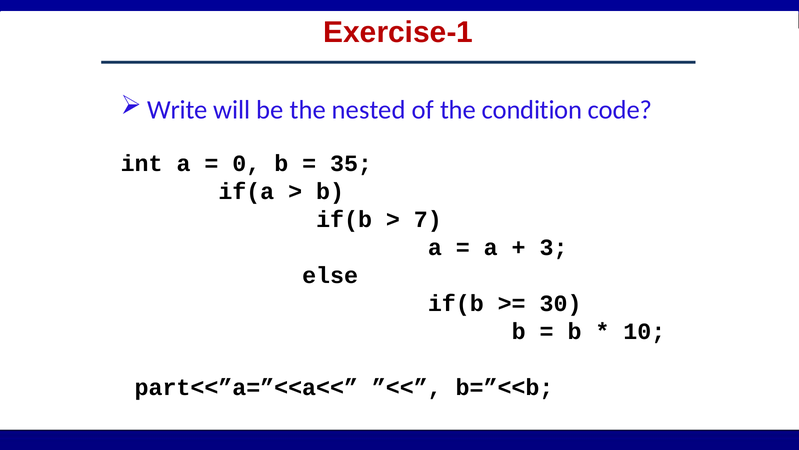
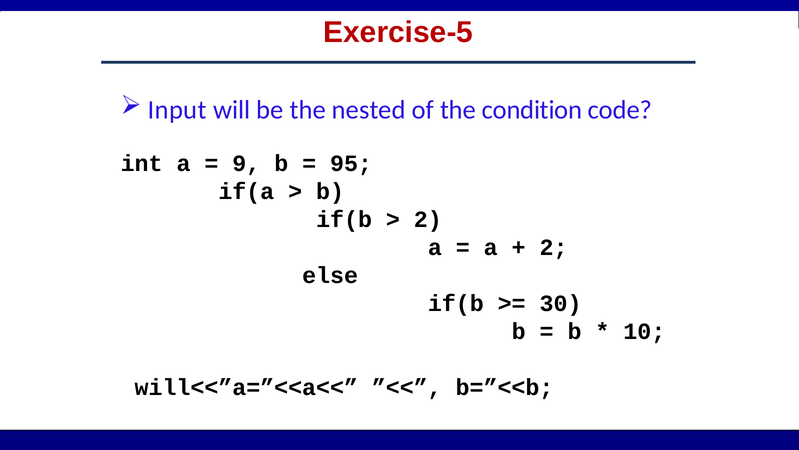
Exercise-1: Exercise-1 -> Exercise-5 (398, 32)
Write: Write -> Input (177, 110)
0: 0 -> 9 (246, 163)
35: 35 -> 95 (351, 163)
7: 7 -> 2 (428, 219)
3: 3 -> 2 (554, 247)
part<<”a=”<<a<<: part<<”a=”<<a<< -> will<<”a=”<<a<< (246, 387)
